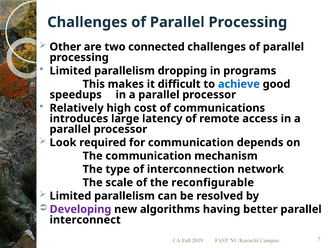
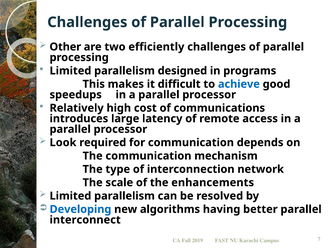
connected: connected -> efficiently (156, 47)
dropping: dropping -> designed (182, 71)
reconfigurable: reconfigurable -> enhancements (213, 182)
Developing colour: purple -> blue (80, 209)
